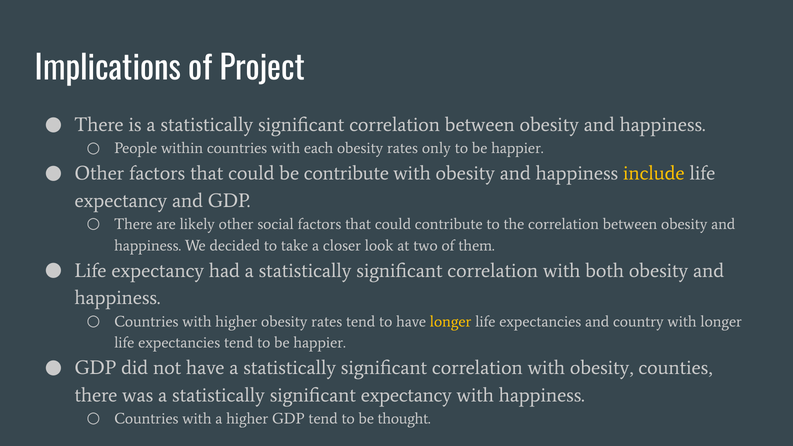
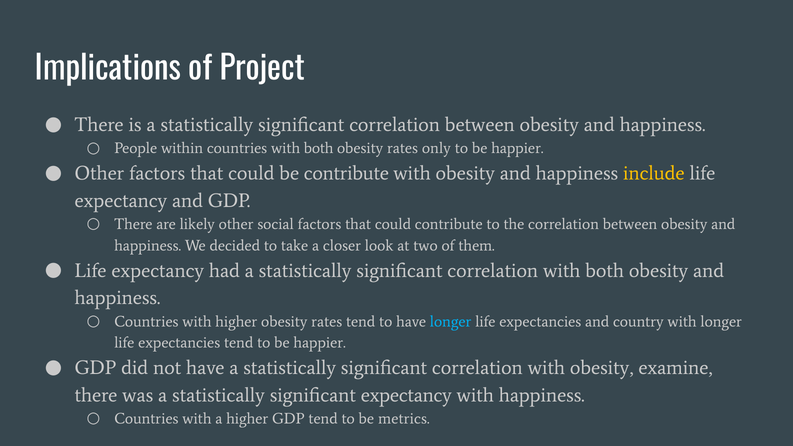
countries with each: each -> both (319, 148)
longer colour: yellow -> light blue (451, 321)
counties: counties -> examine (675, 368)
thought: thought -> metrics (404, 419)
